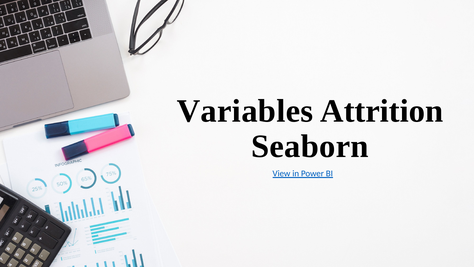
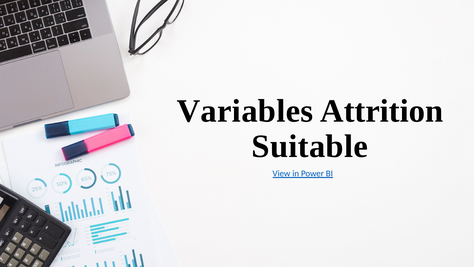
Seaborn: Seaborn -> Suitable (310, 146)
